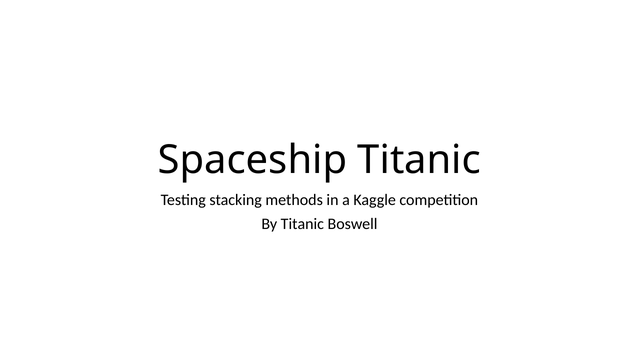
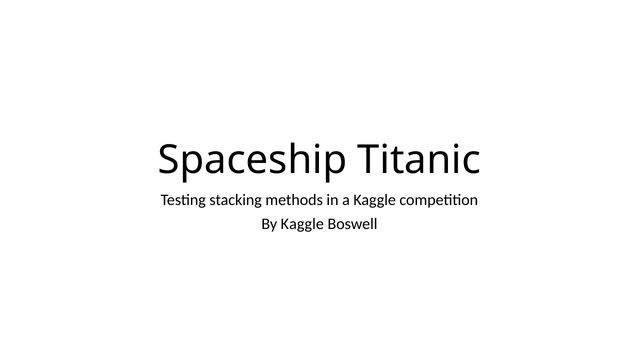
By Titanic: Titanic -> Kaggle (302, 224)
